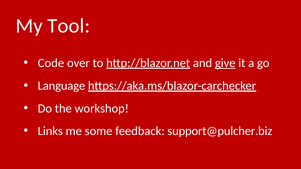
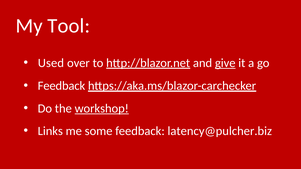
Code: Code -> Used (51, 63)
Language: Language -> Feedback (61, 86)
workshop underline: none -> present (102, 109)
support@pulcher.biz: support@pulcher.biz -> latency@pulcher.biz (220, 131)
